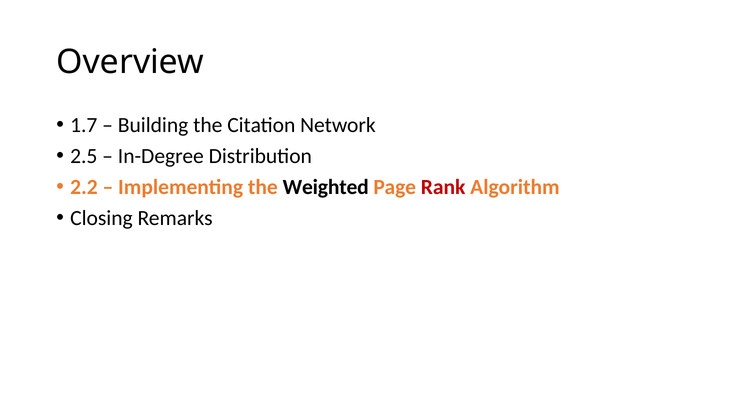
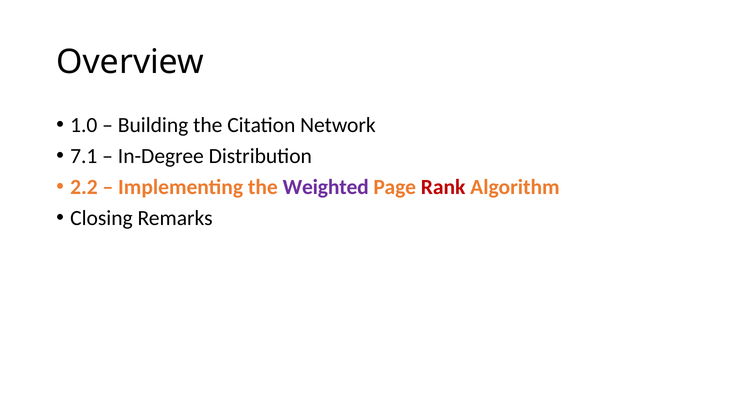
1.7: 1.7 -> 1.0 (84, 125)
2.5: 2.5 -> 7.1 (84, 156)
Weighted colour: black -> purple (326, 187)
